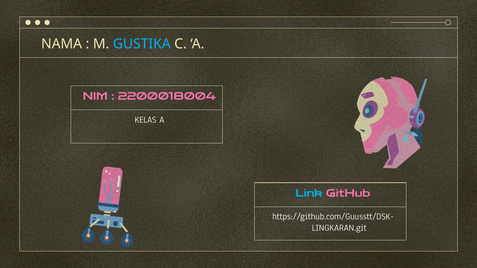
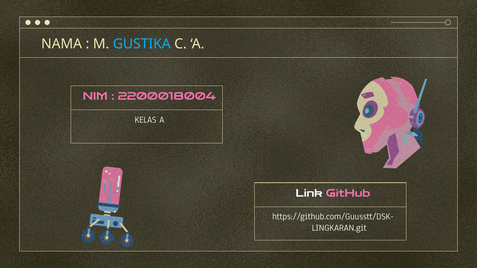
Link colour: light blue -> white (309, 194)
